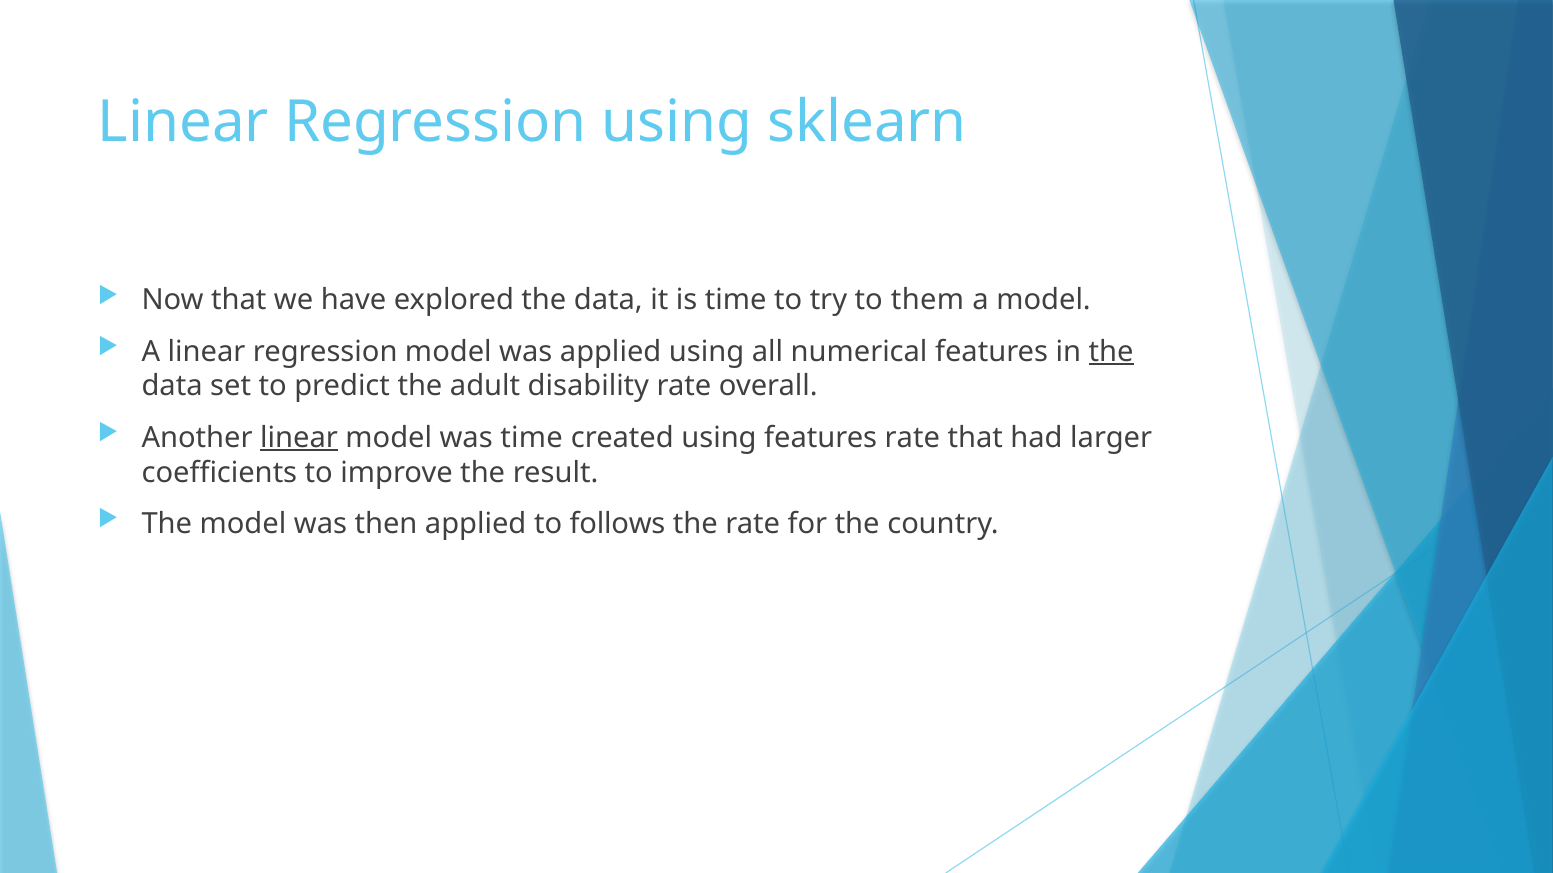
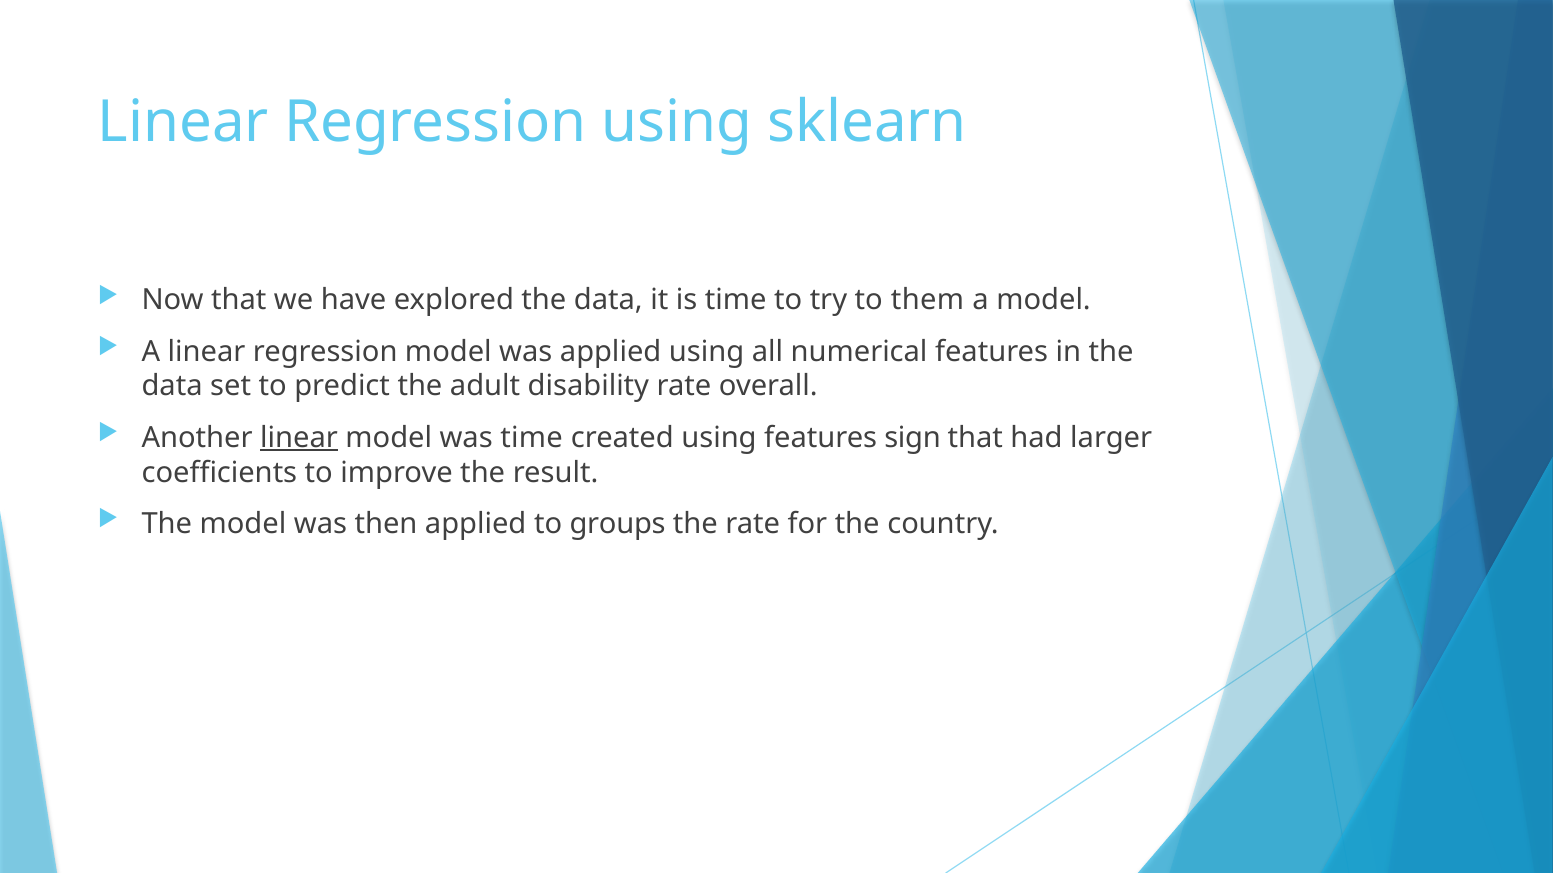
the underline: present -> none (1111, 352)
features rate: rate -> sign (913, 438)
follows: follows -> groups (618, 524)
